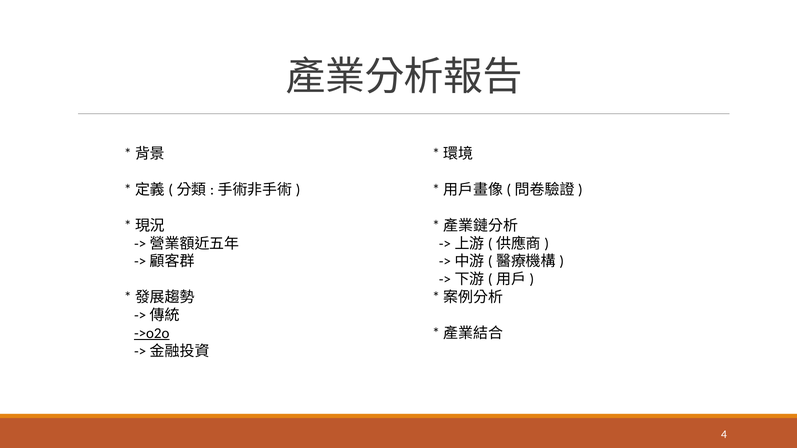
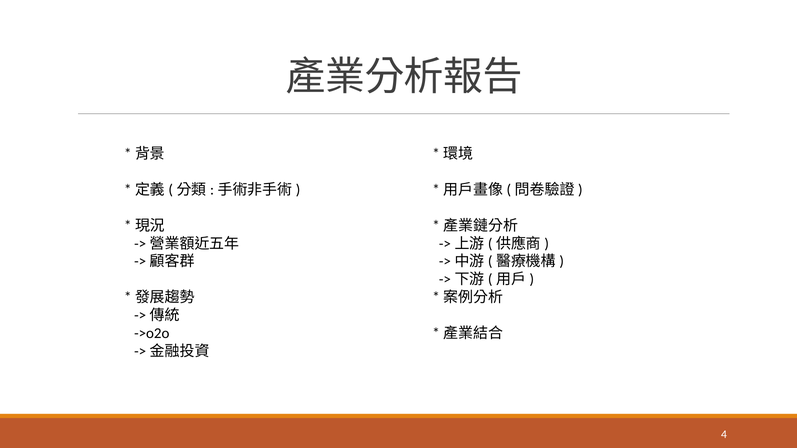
->o2o underline: present -> none (152, 333)
